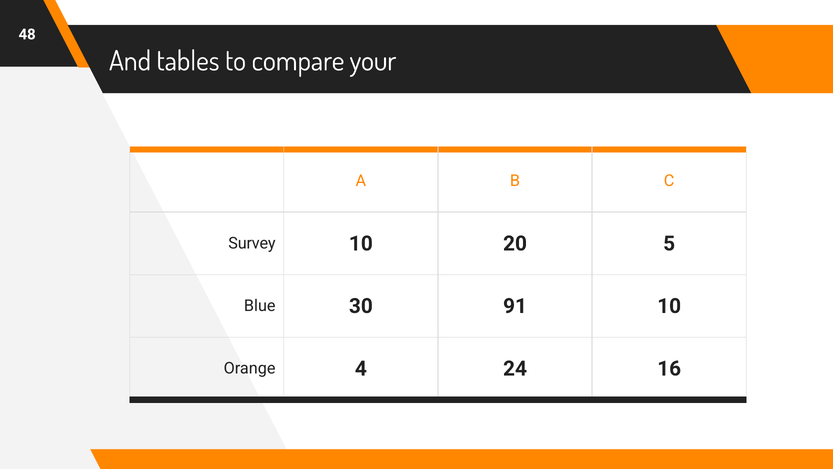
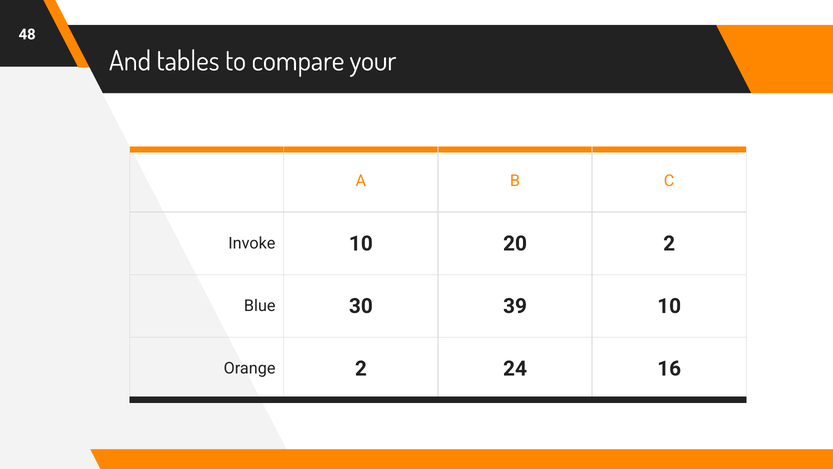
Survey: Survey -> Invoke (252, 243)
20 5: 5 -> 2 (669, 243)
91: 91 -> 39 (515, 306)
Orange 4: 4 -> 2 (361, 368)
